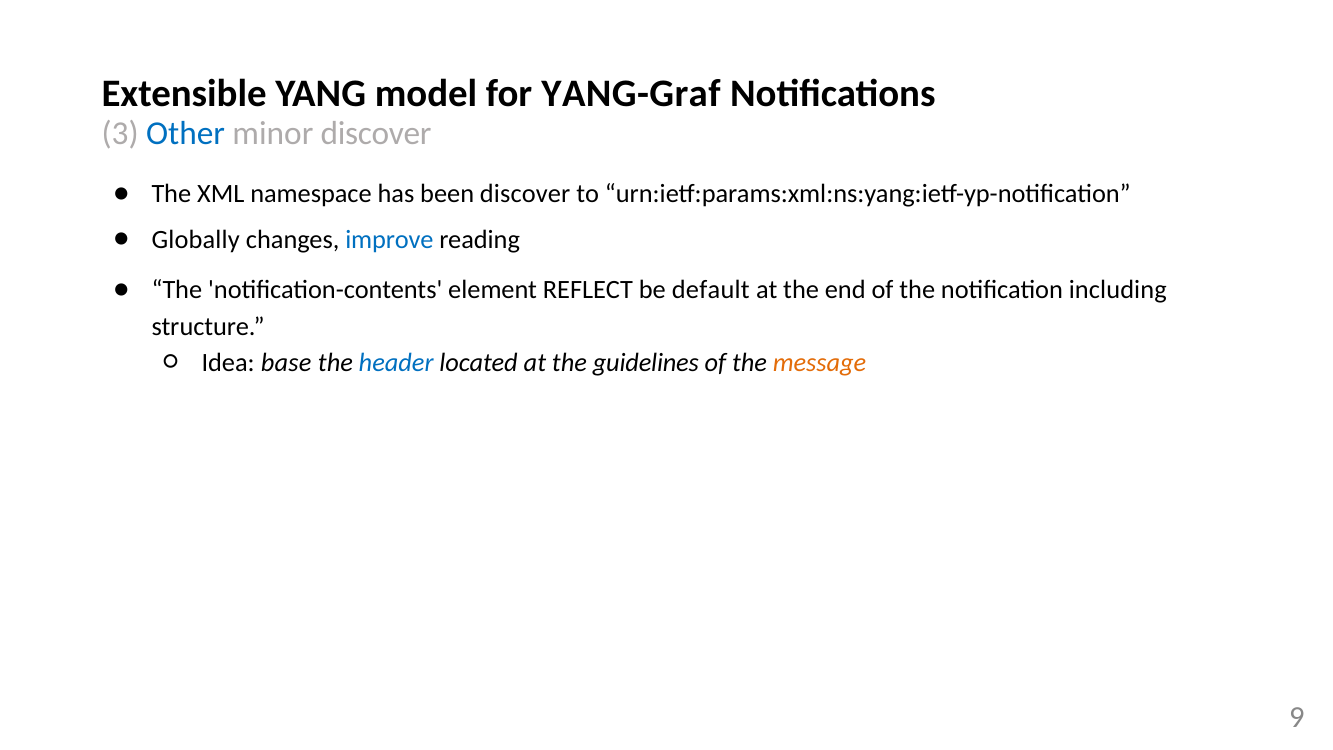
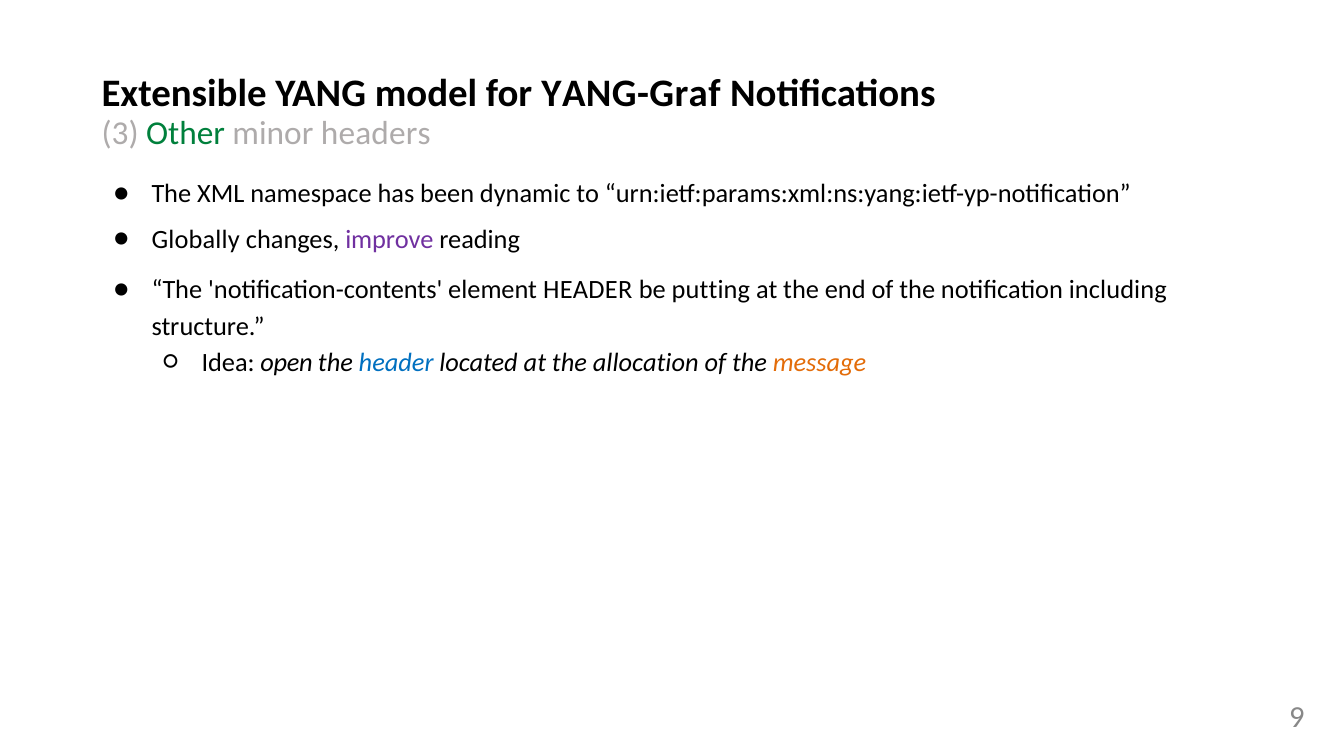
Other colour: blue -> green (186, 133)
minor discover: discover -> headers (376, 133)
been discover: discover -> dynamic (525, 194)
improve colour: blue -> purple (389, 240)
element REFLECT: REFLECT -> HEADER (588, 290)
default: default -> putting (711, 290)
base: base -> open (286, 363)
guidelines: guidelines -> allocation (646, 363)
